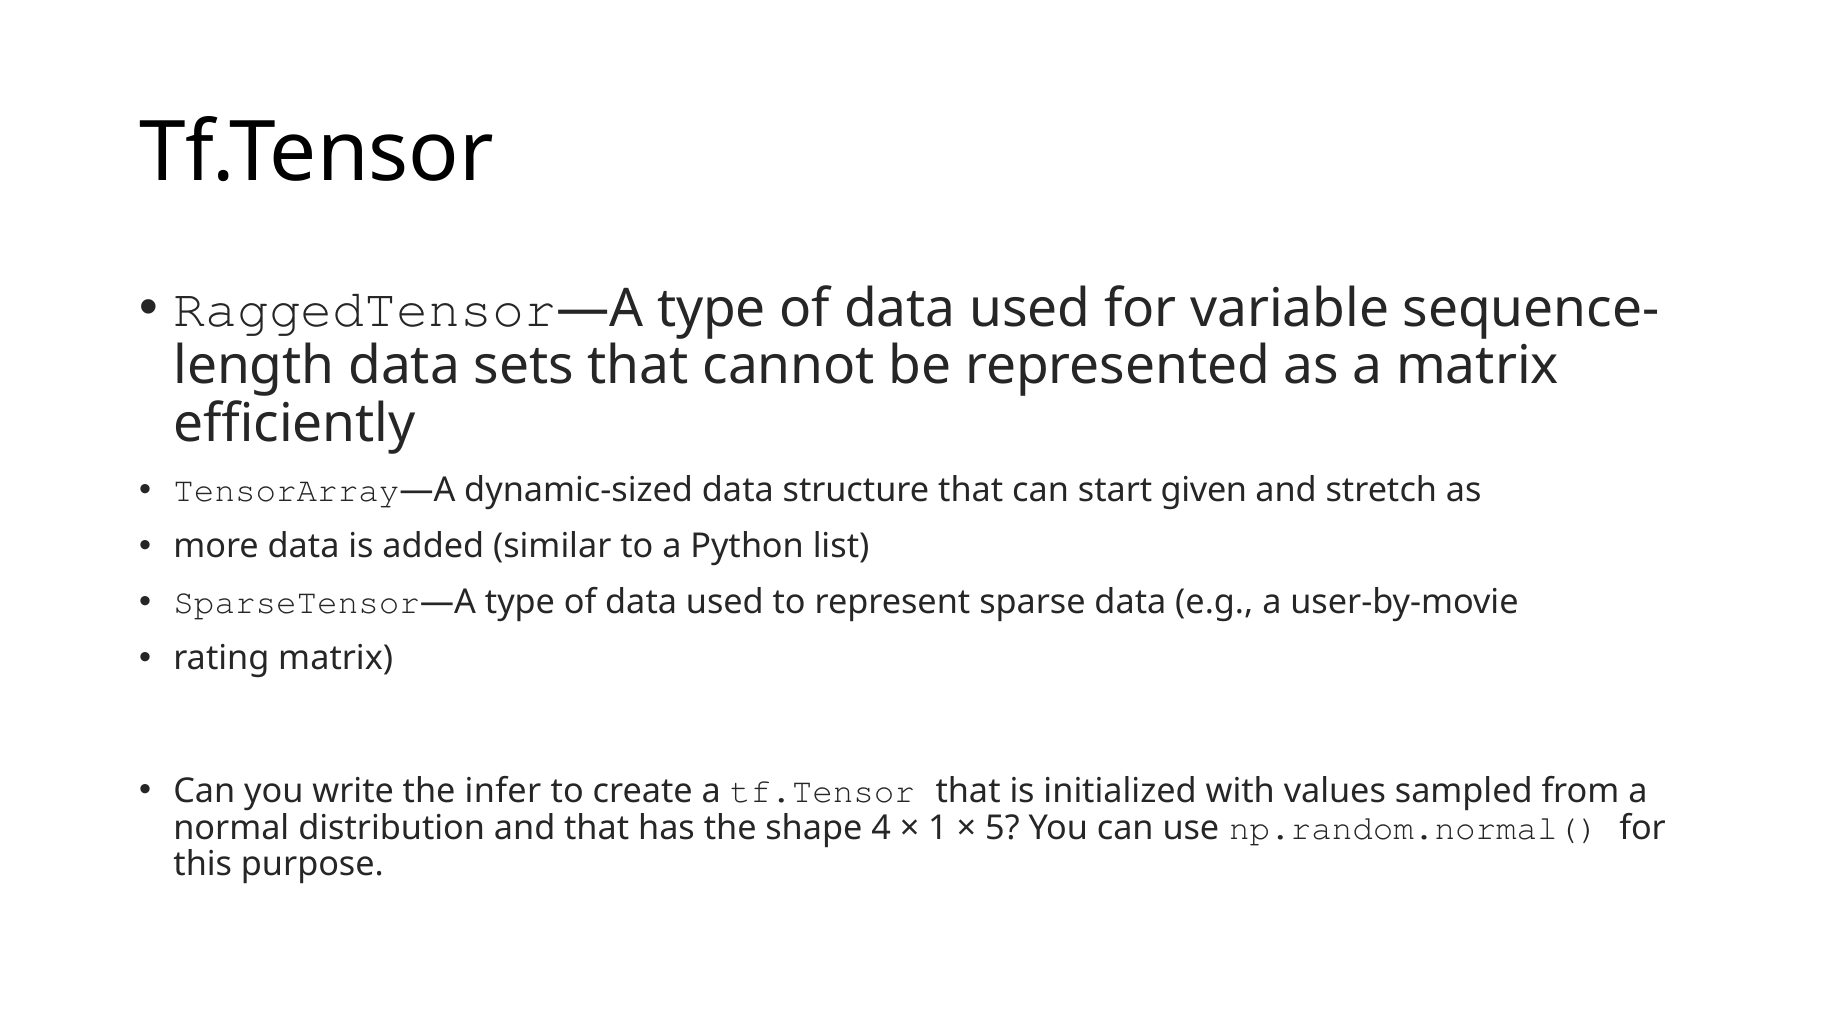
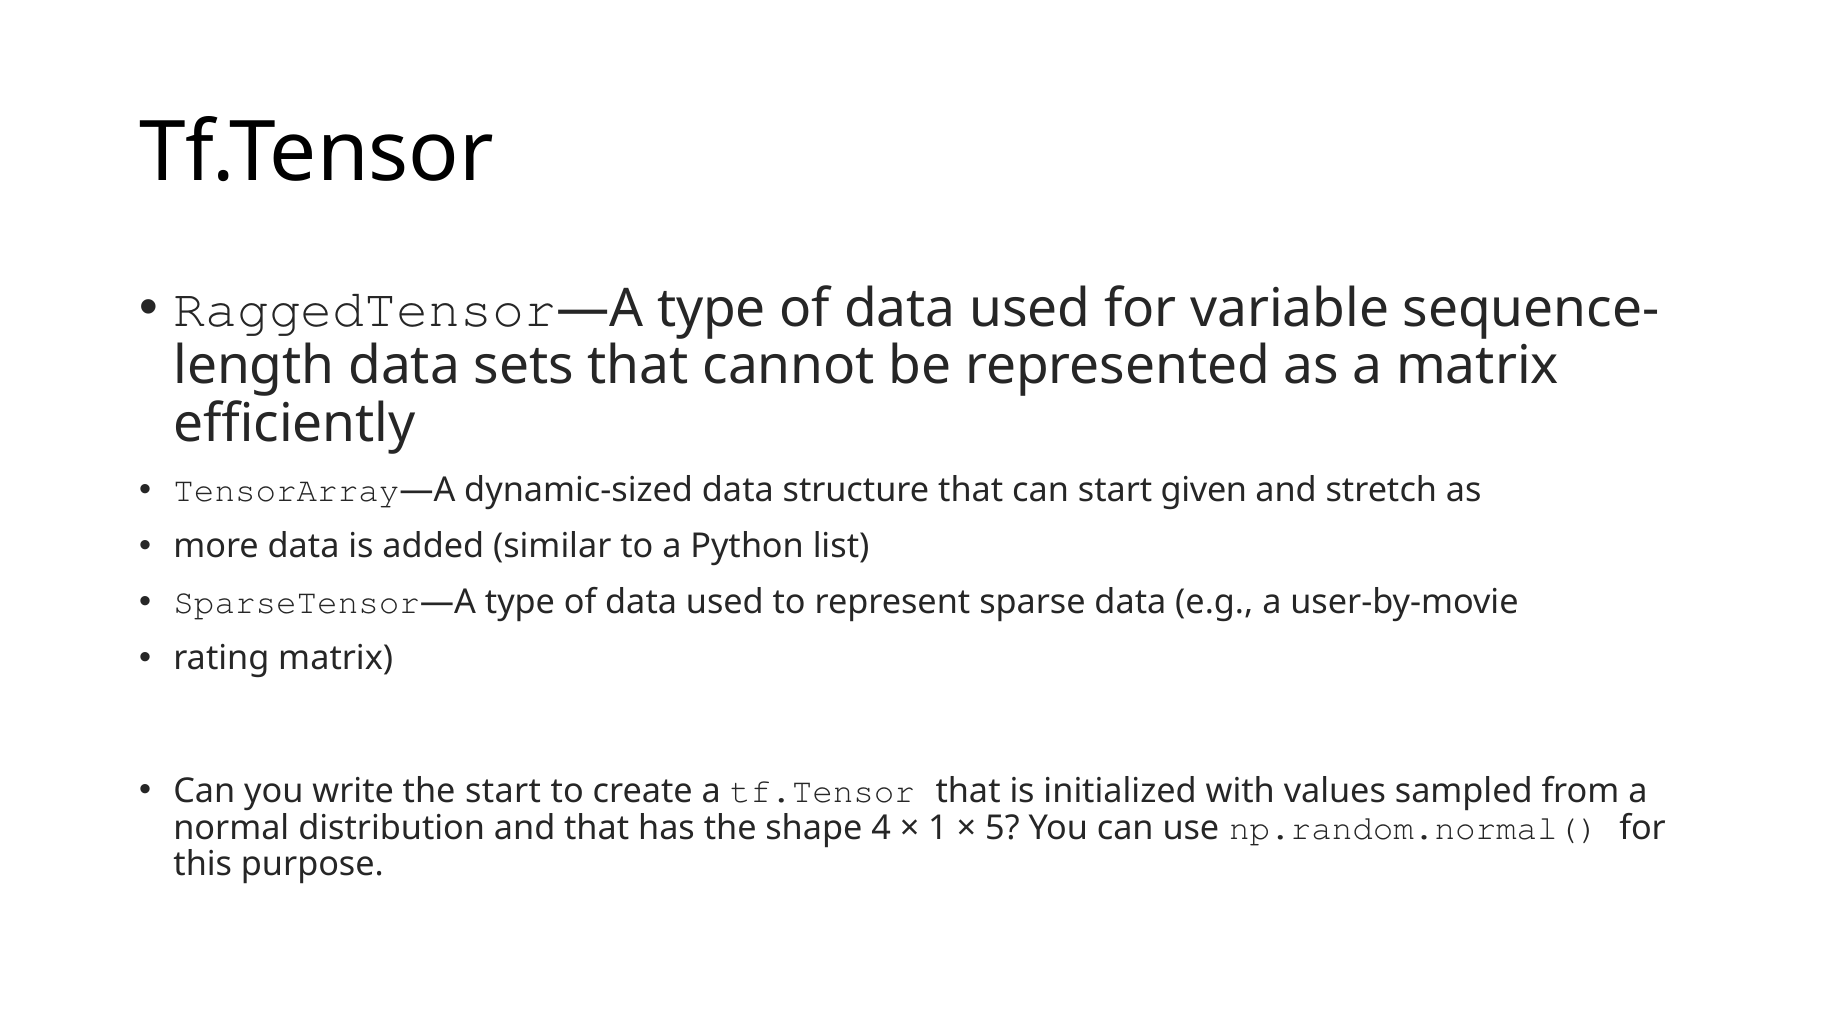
the infer: infer -> start (503, 791)
